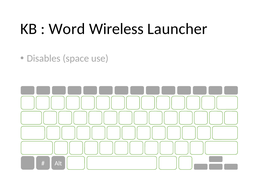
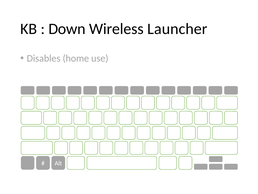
Word: Word -> Down (67, 29)
space: space -> home (76, 58)
